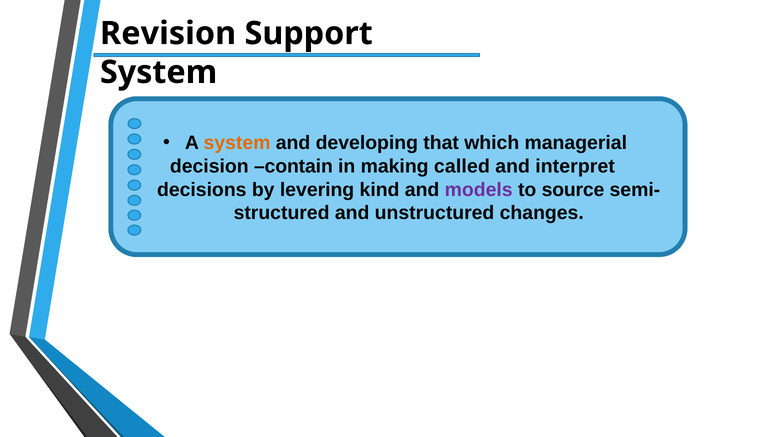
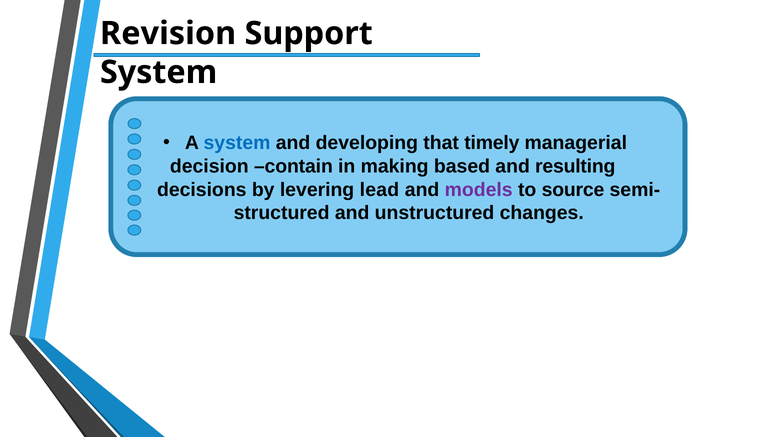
system colour: orange -> blue (237, 143)
which: which -> timely (492, 143)
called: called -> based (462, 166)
interpret: interpret -> resulting (575, 166)
kind: kind -> lead (379, 189)
